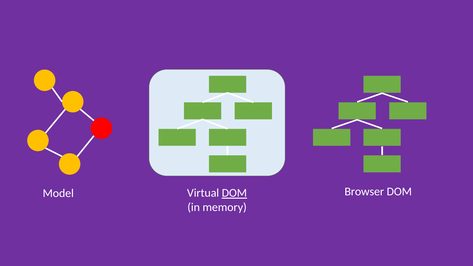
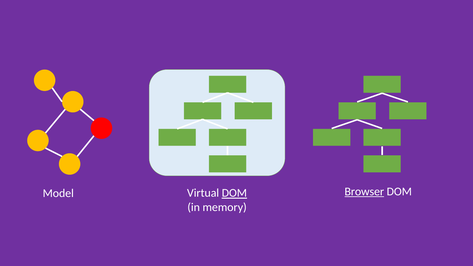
Browser underline: none -> present (364, 192)
